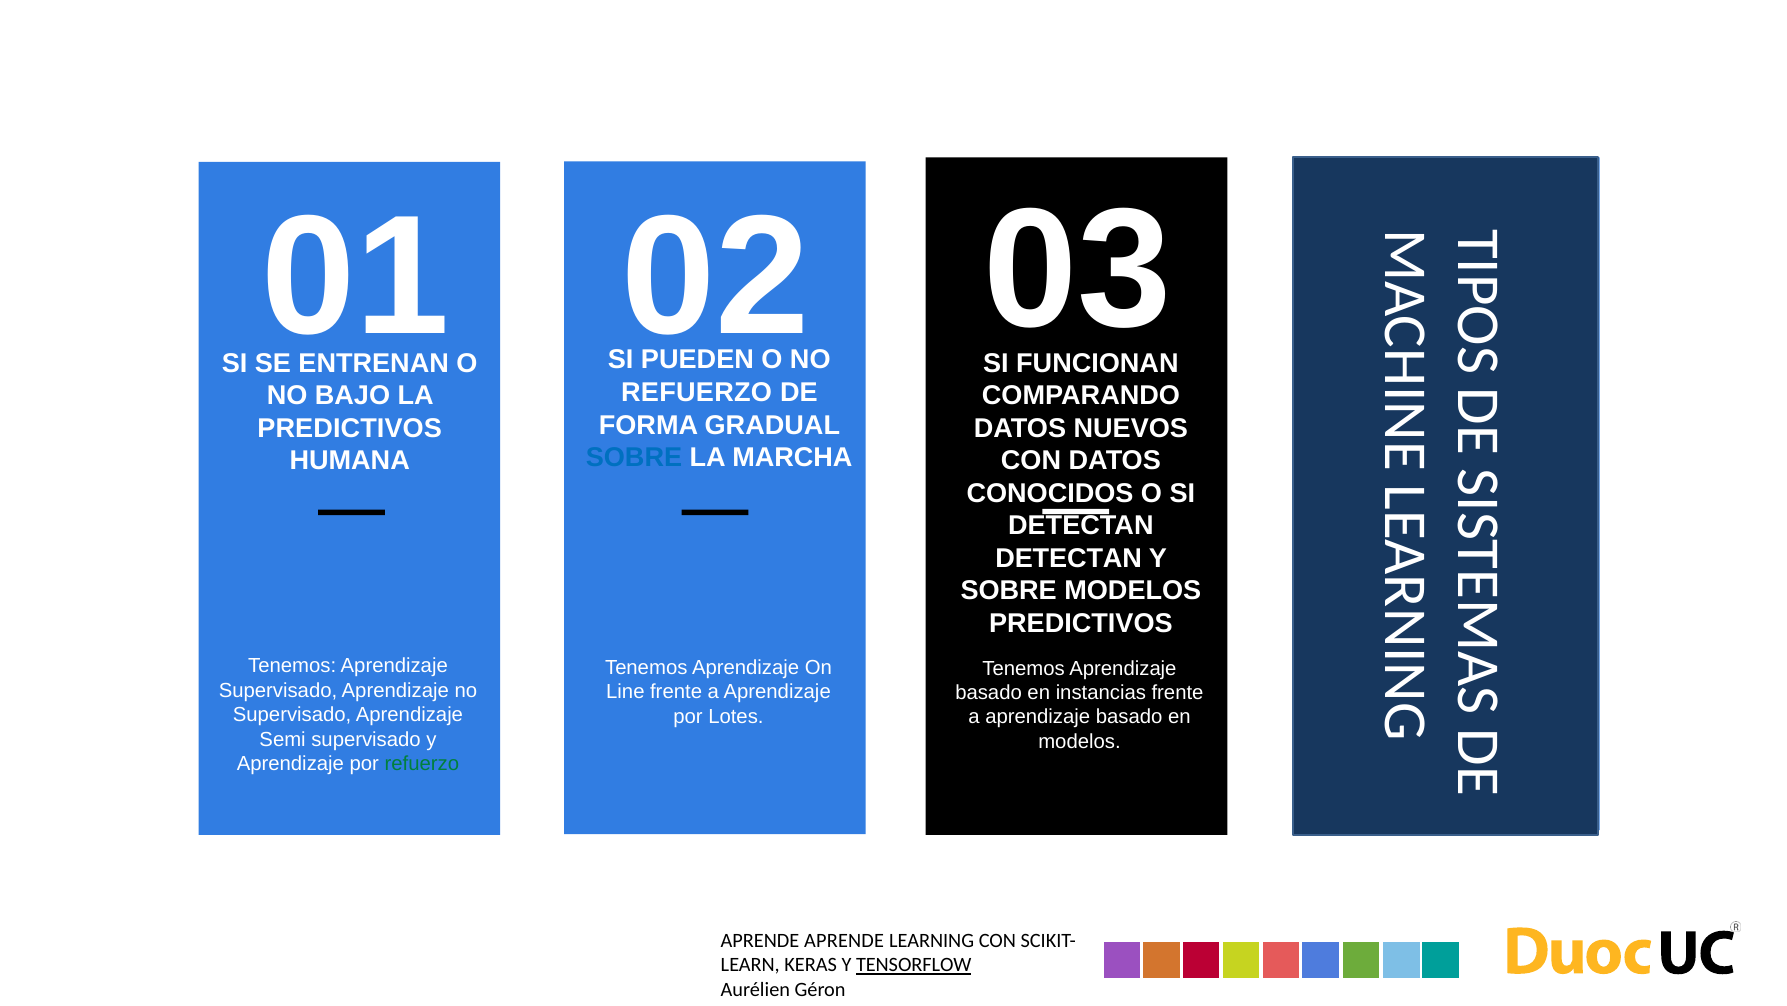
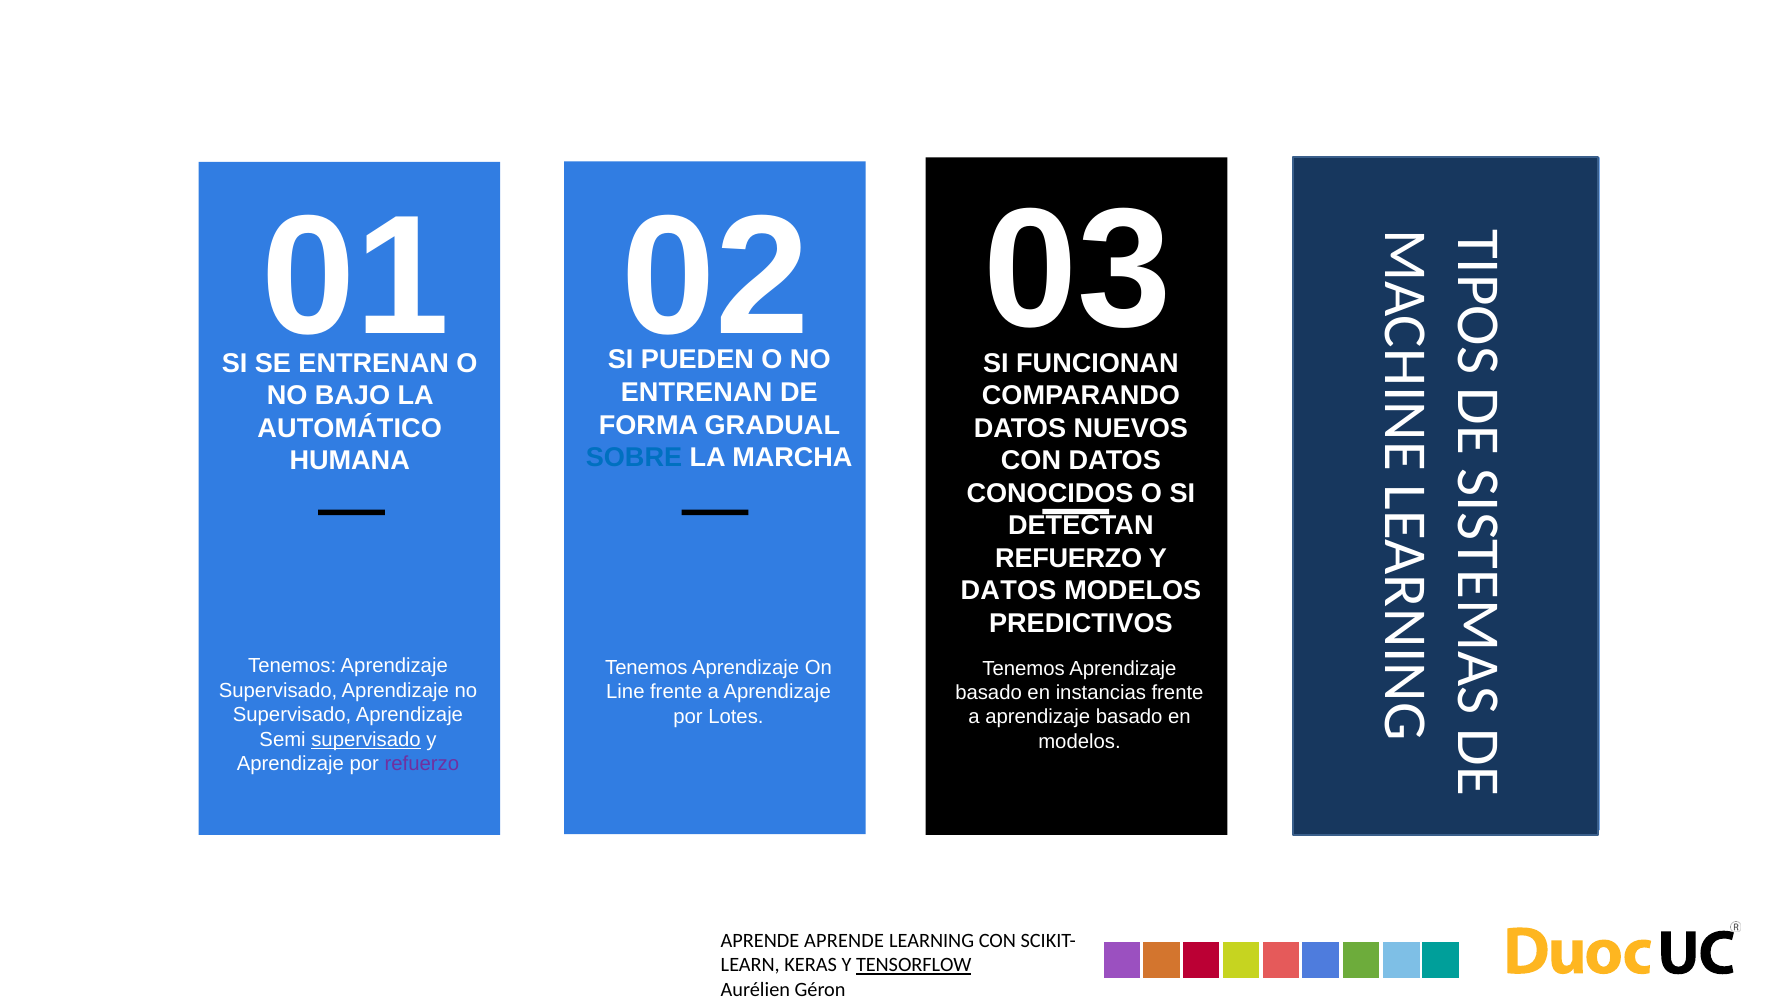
REFUERZO: REFUERZO -> ENTRENAN (697, 392)
PREDICTIVOS: PREDICTIVOS -> AUTOMÁTICO (350, 428)
DETECTAN: DETECTAN -> REFUERZO (1069, 558)
SOBRE: SOBRE -> DATOS (1009, 590)
supervisado underline: none -> present (366, 739)
refuerzo colour: green -> purple (422, 763)
